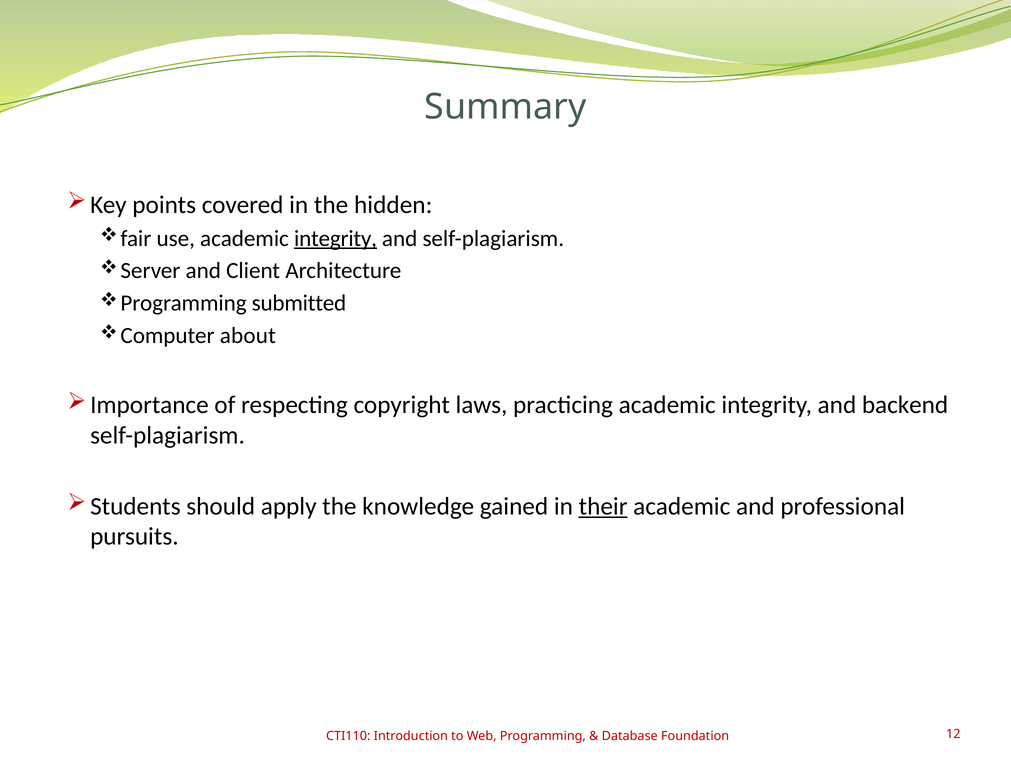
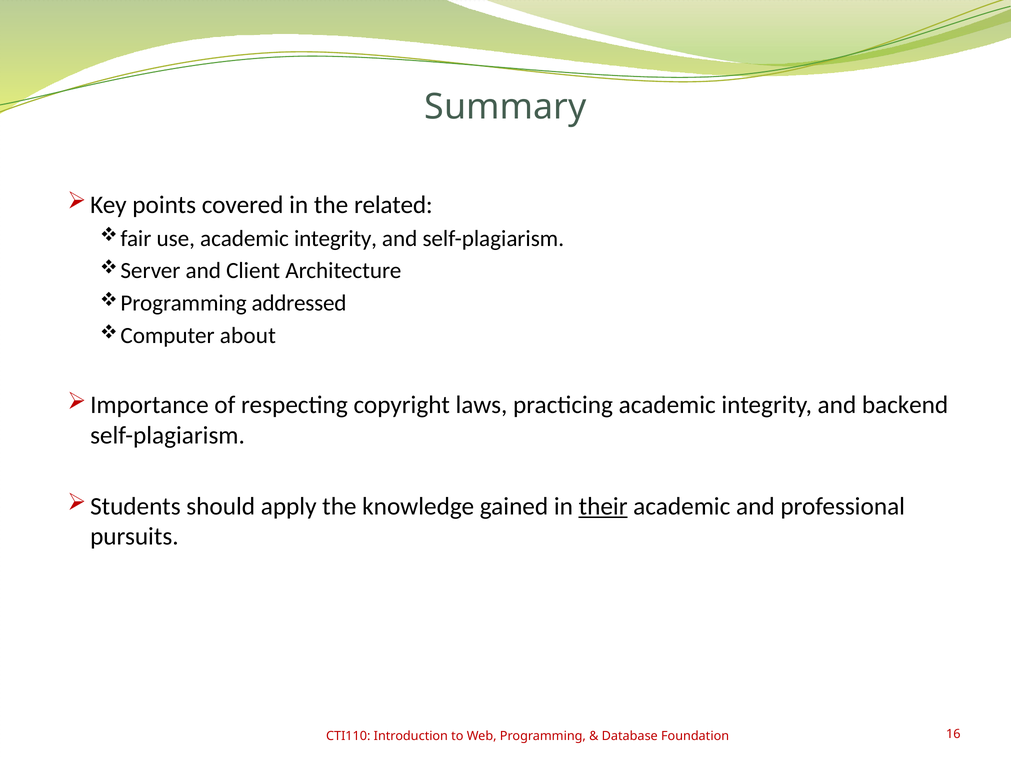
hidden: hidden -> related (393, 205)
integrity underline: present -> none (336, 238)
submitted: submitted -> addressed (299, 303)
12: 12 -> 16 (953, 734)
